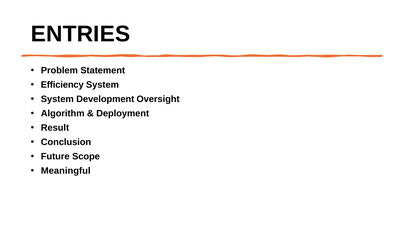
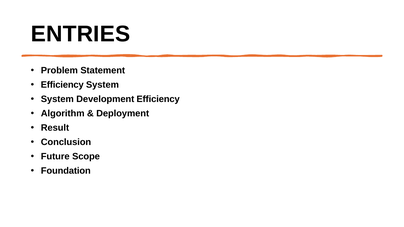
Development Oversight: Oversight -> Efficiency (158, 99)
Meaningful: Meaningful -> Foundation (66, 171)
